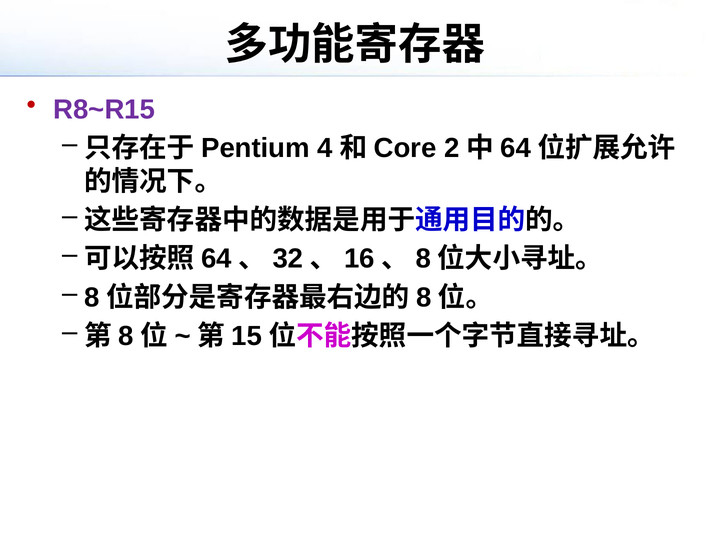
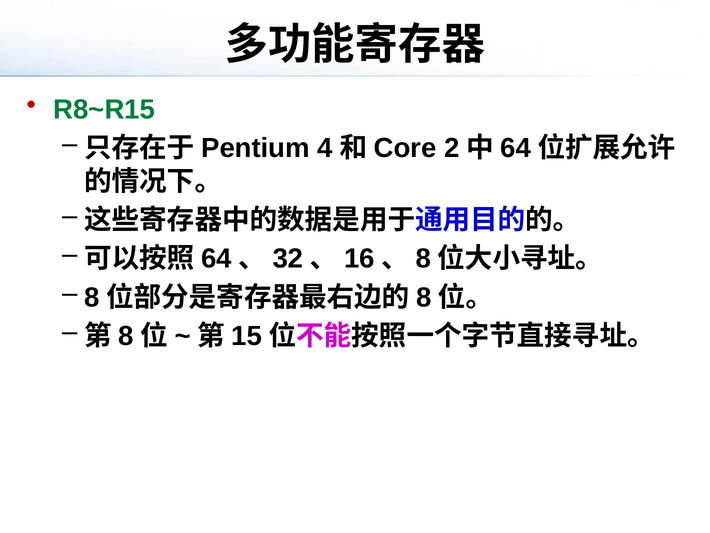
R8~R15 colour: purple -> green (104, 109)
